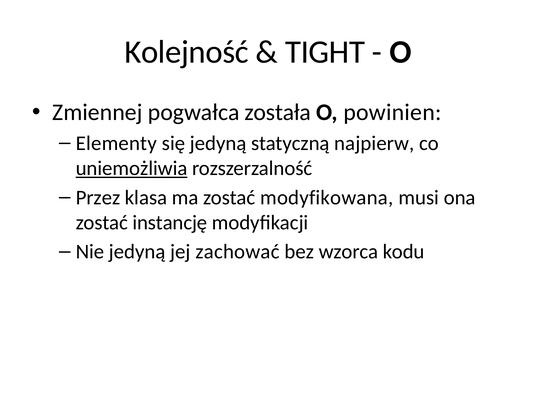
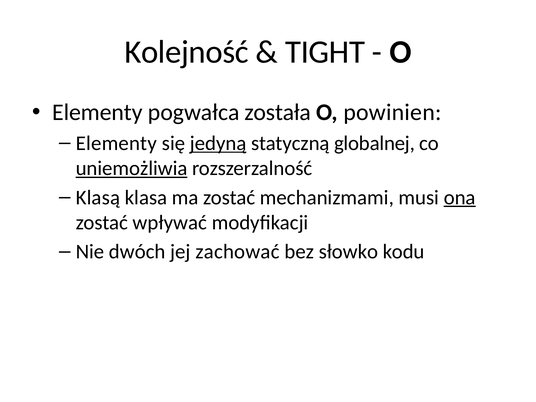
Zmiennej: Zmiennej -> Elementy (97, 112)
jedyną underline: none -> present (218, 143)
najpierw: najpierw -> globalnej (374, 143)
Przez: Przez -> Klasą (98, 197)
modyfikowana: modyfikowana -> mechanizmami (327, 197)
ona underline: none -> present (460, 197)
instancję: instancję -> wpływać (170, 222)
Nie jedyną: jedyną -> dwóch (137, 252)
wzorca: wzorca -> słowko (348, 252)
